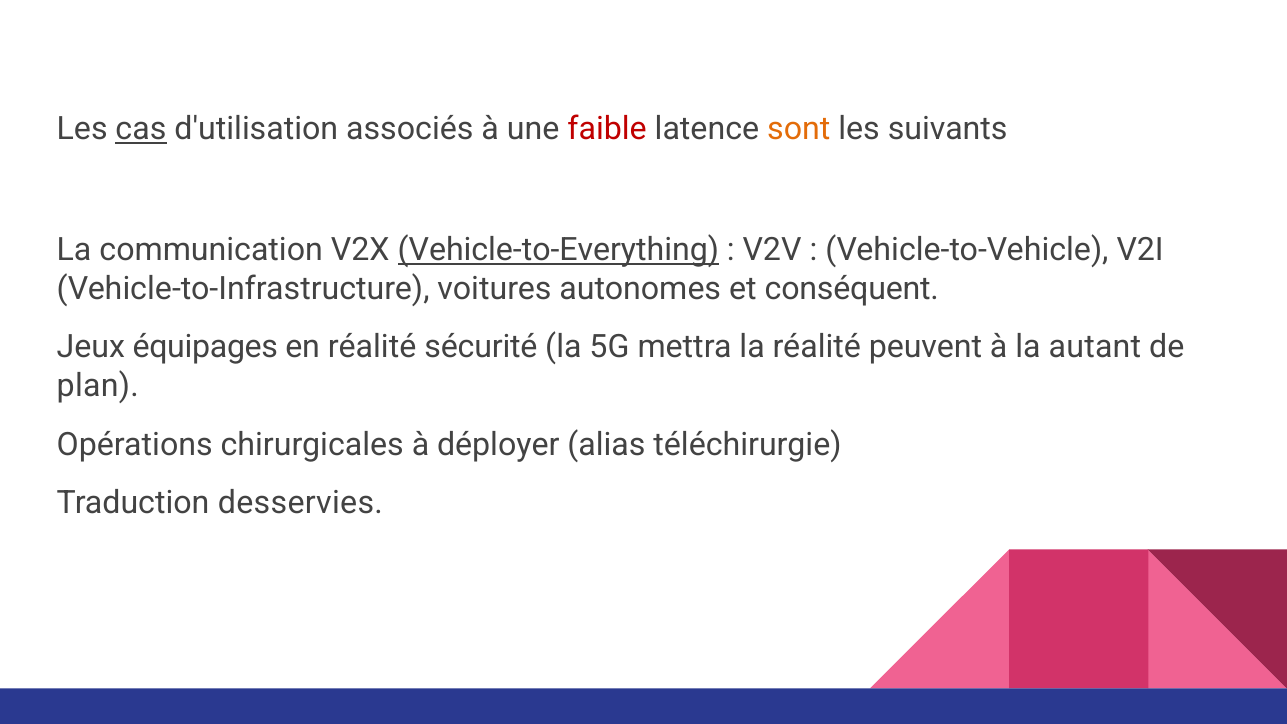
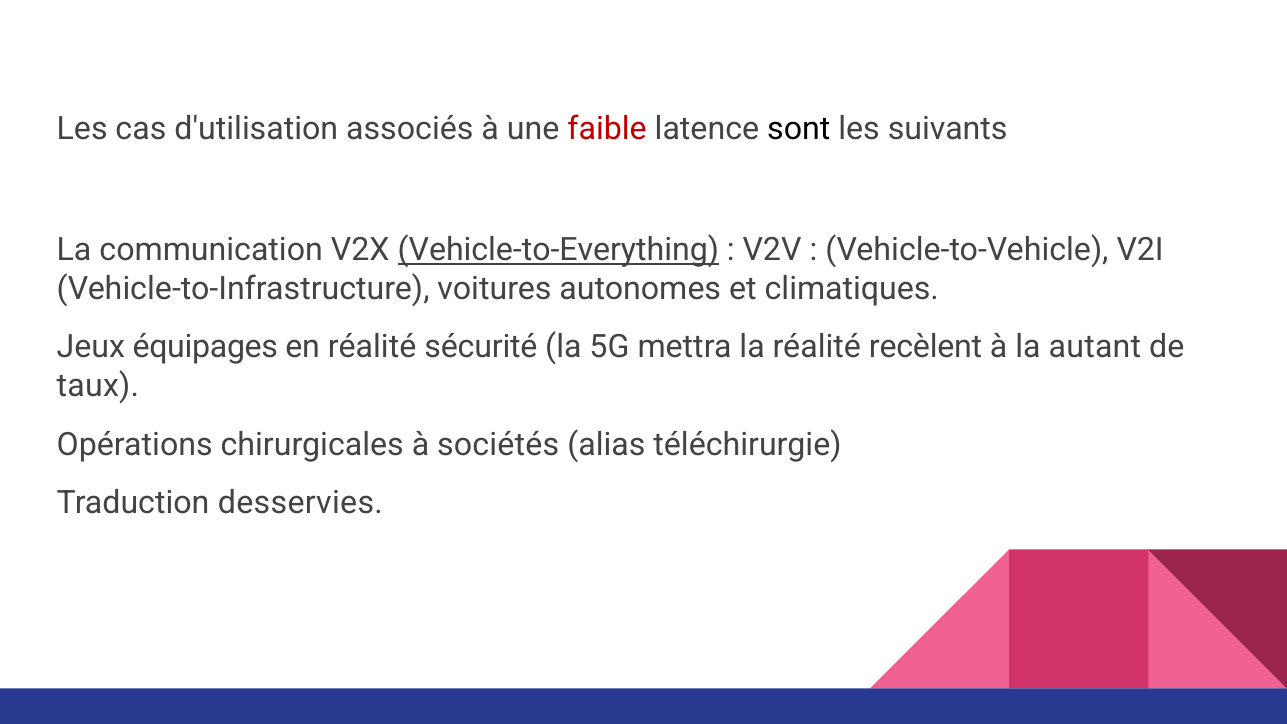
cas underline: present -> none (141, 129)
sont colour: orange -> black (799, 129)
conséquent: conséquent -> climatiques (852, 289)
peuvent: peuvent -> recèlent (926, 347)
plan: plan -> taux (98, 386)
déployer: déployer -> sociétés (498, 445)
